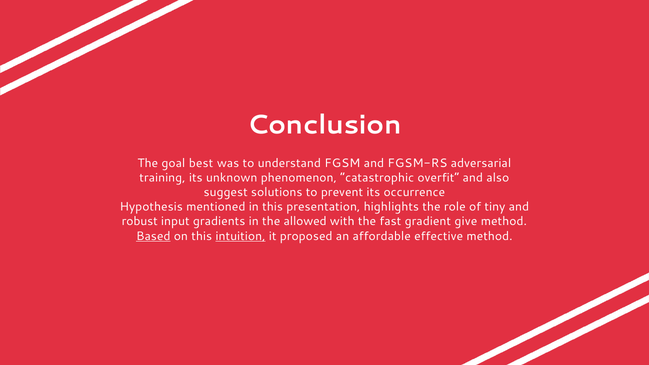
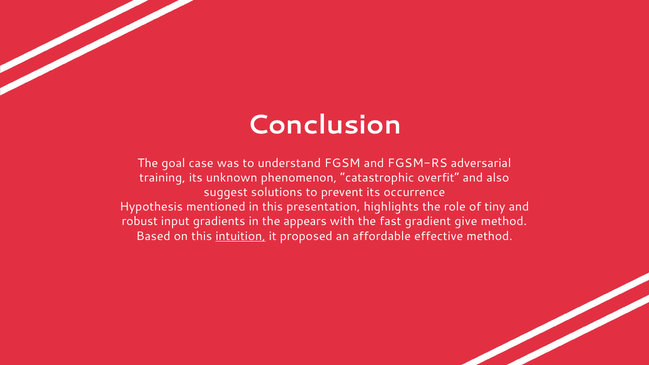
best: best -> case (201, 163)
allowed: allowed -> appears (305, 221)
Based underline: present -> none (153, 236)
